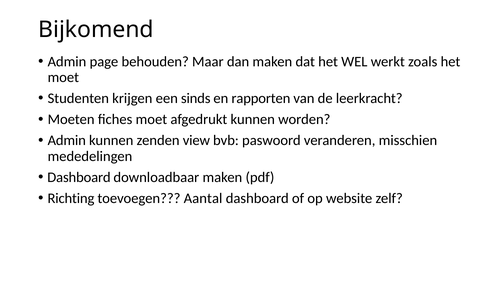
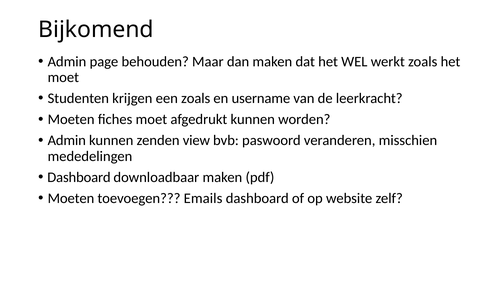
een sinds: sinds -> zoals (196, 98)
rapporten: rapporten -> username (261, 98)
Richting: Richting -> Moeten (71, 198)
Aantal: Aantal -> Emails (203, 198)
